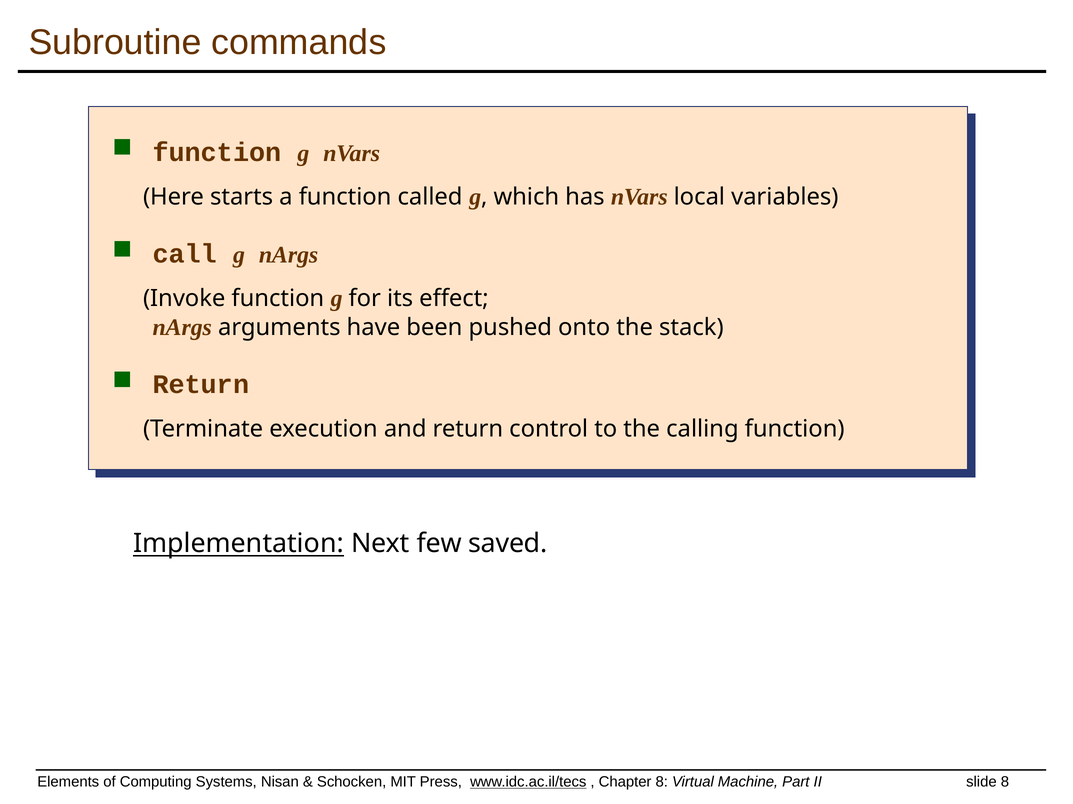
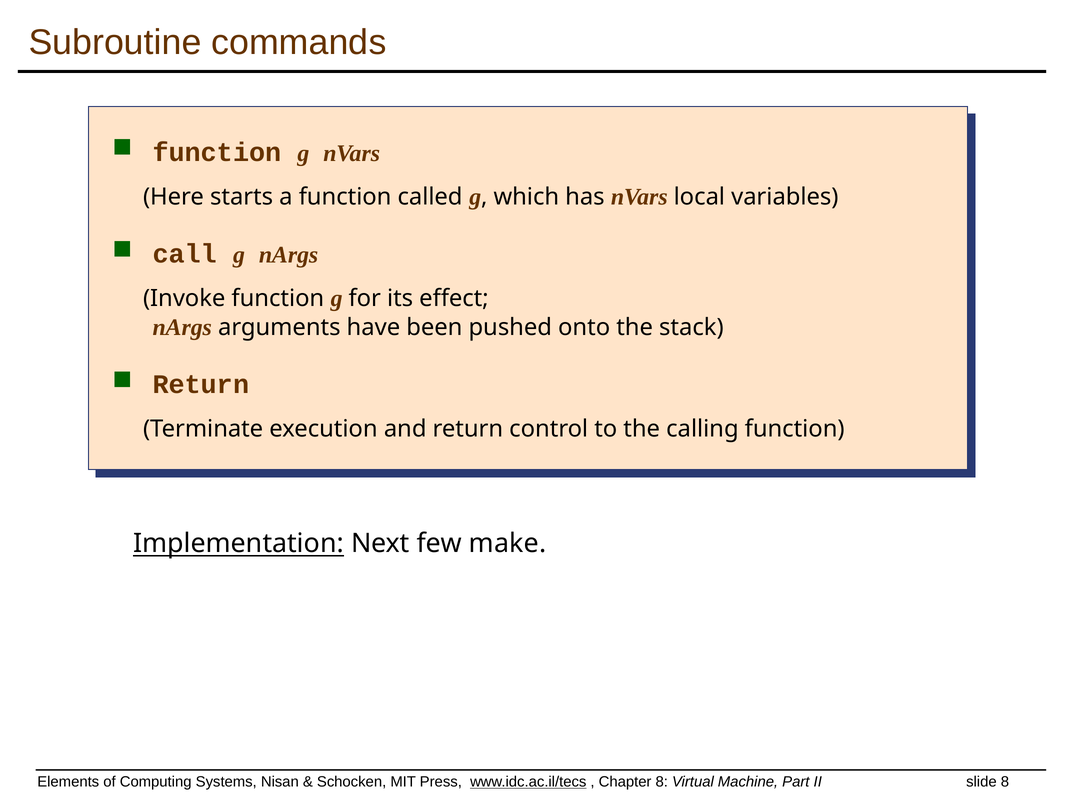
saved: saved -> make (508, 544)
